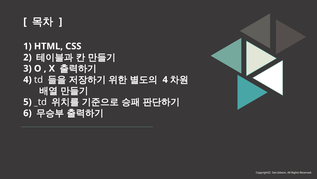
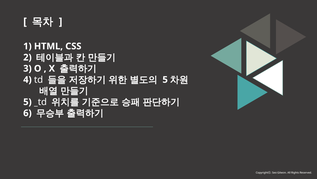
4: 4 -> 5 (165, 79)
